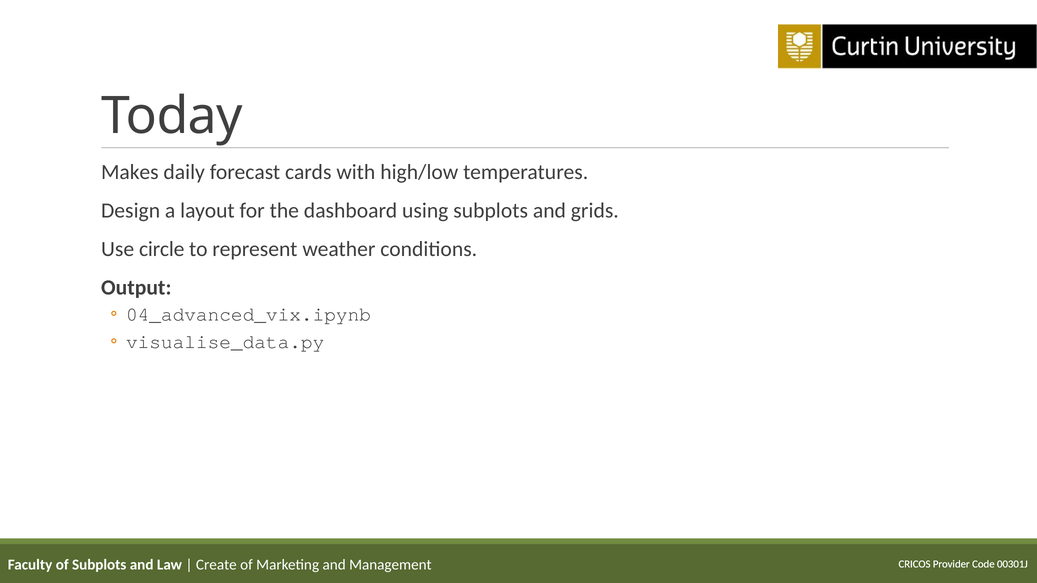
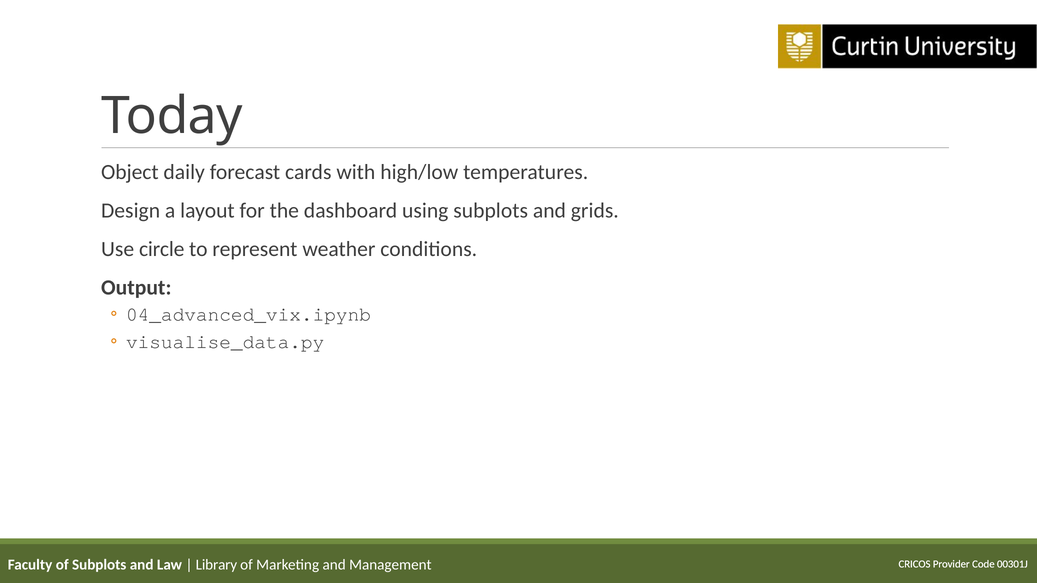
Makes: Makes -> Object (130, 172)
Create: Create -> Library (216, 565)
